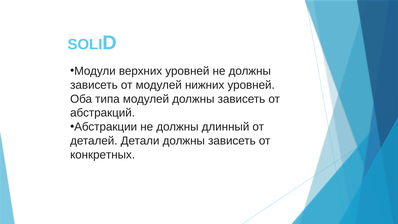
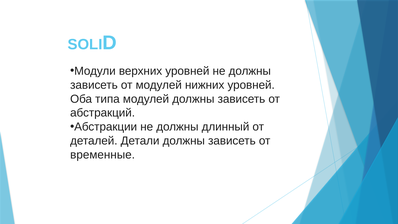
конкретных: конкретных -> временные (103, 155)
